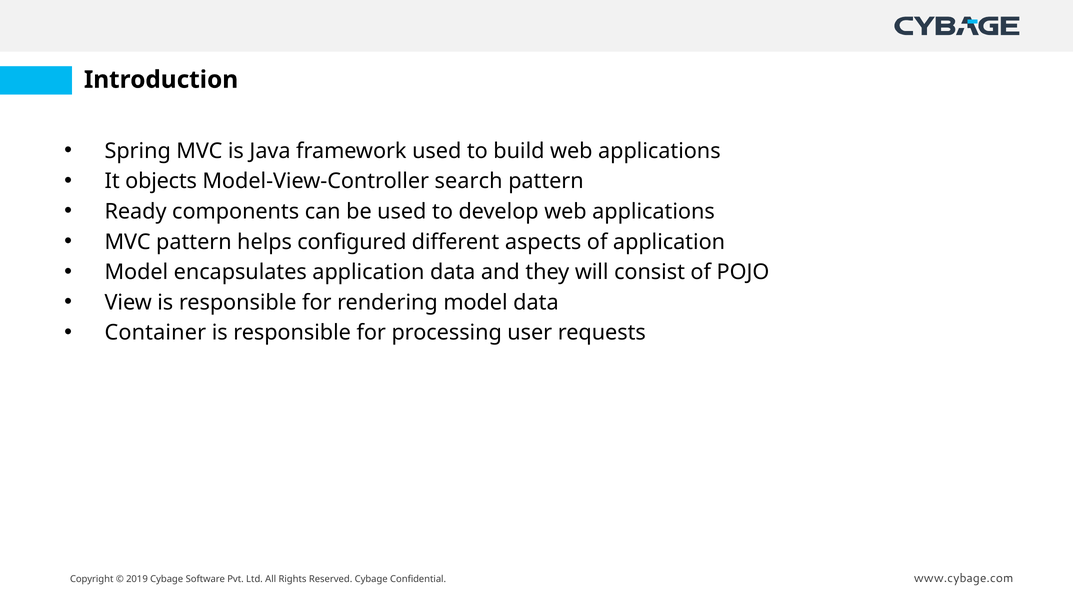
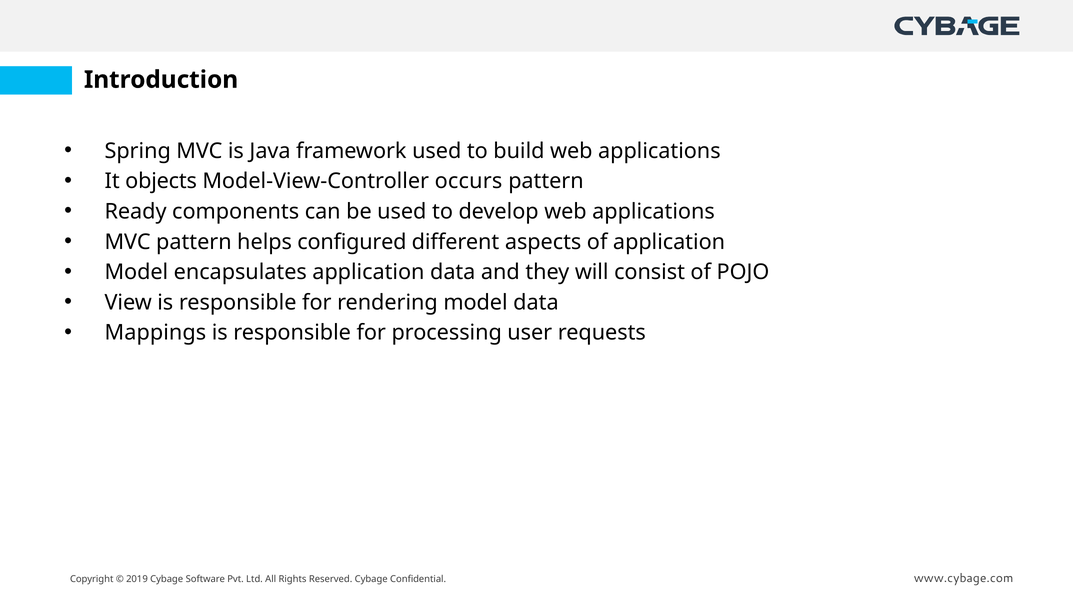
search: search -> occurs (469, 181)
Container: Container -> Mappings (155, 333)
